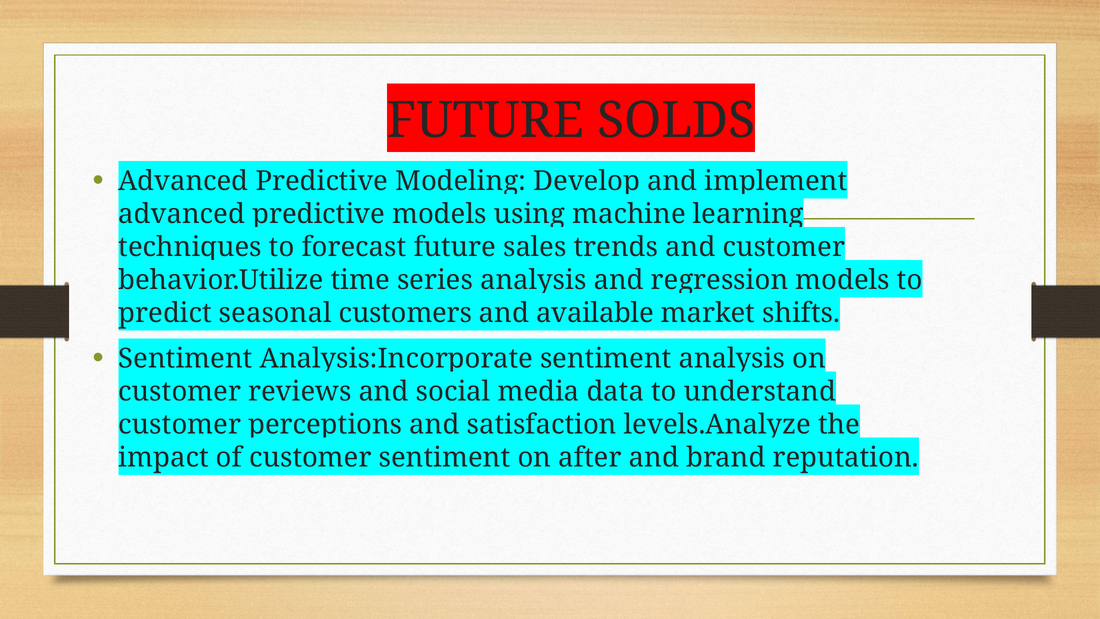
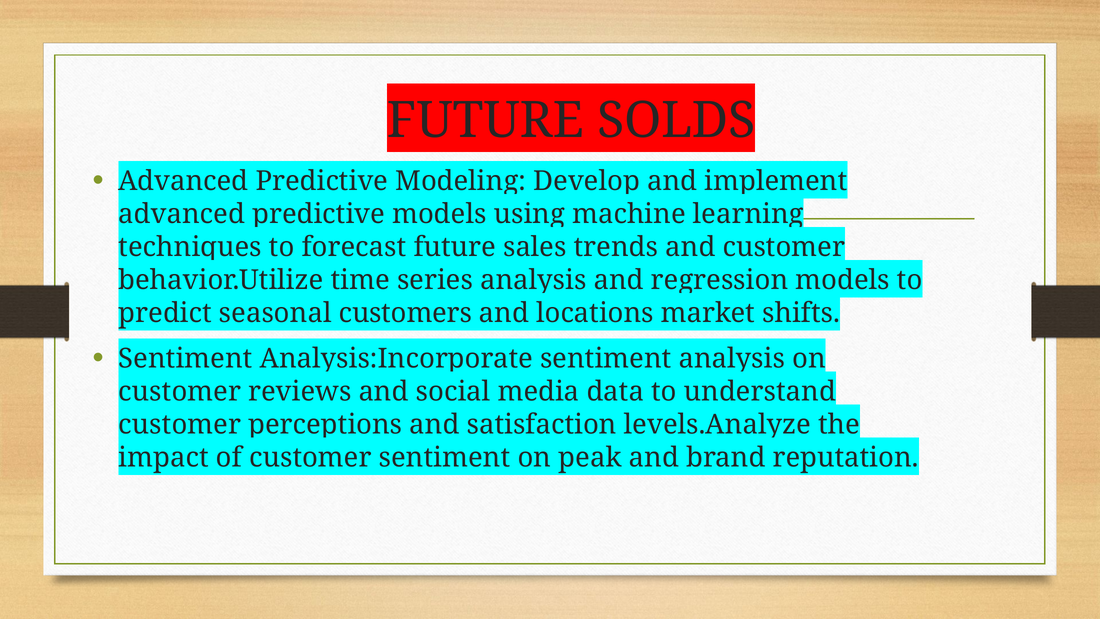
available: available -> locations (595, 313)
after: after -> peak (590, 458)
